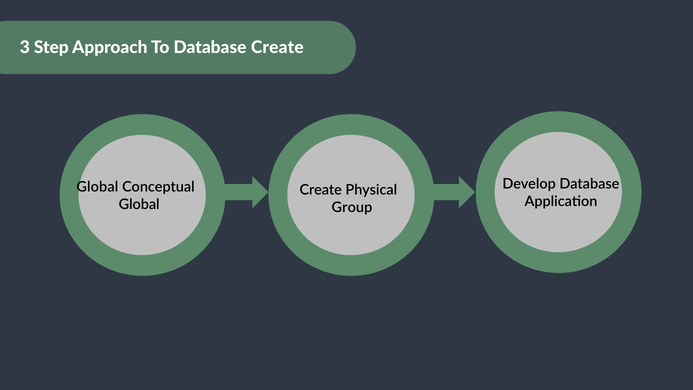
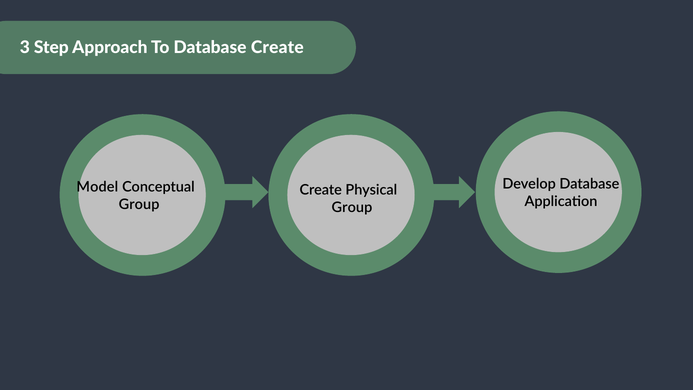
Global: Global -> Model (97, 187)
Global: Global -> Group (139, 204)
